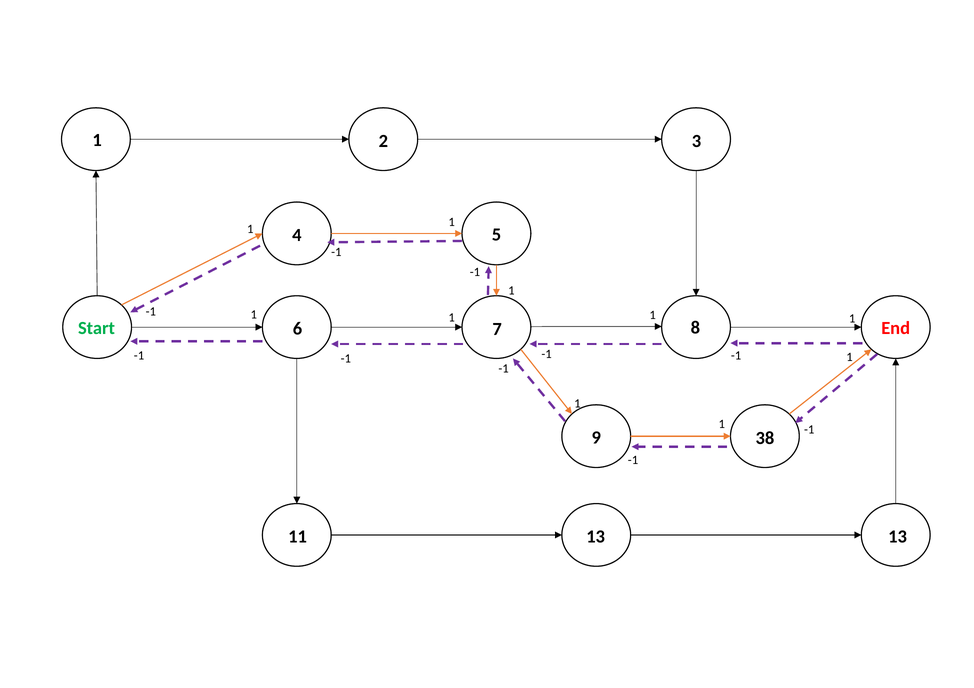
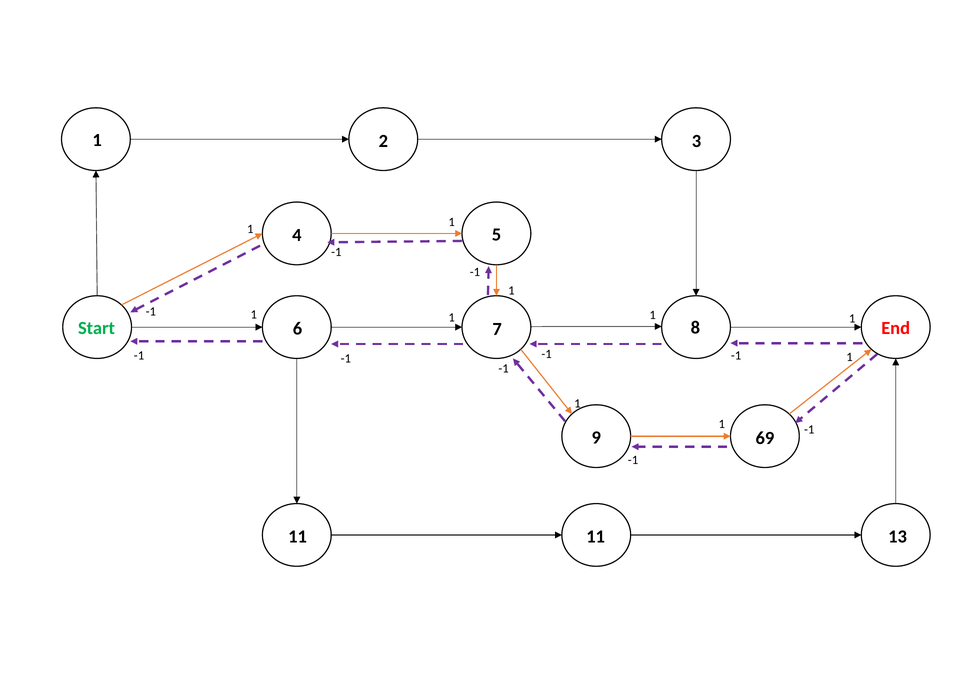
38: 38 -> 69 (765, 439)
11 13: 13 -> 11 (596, 537)
